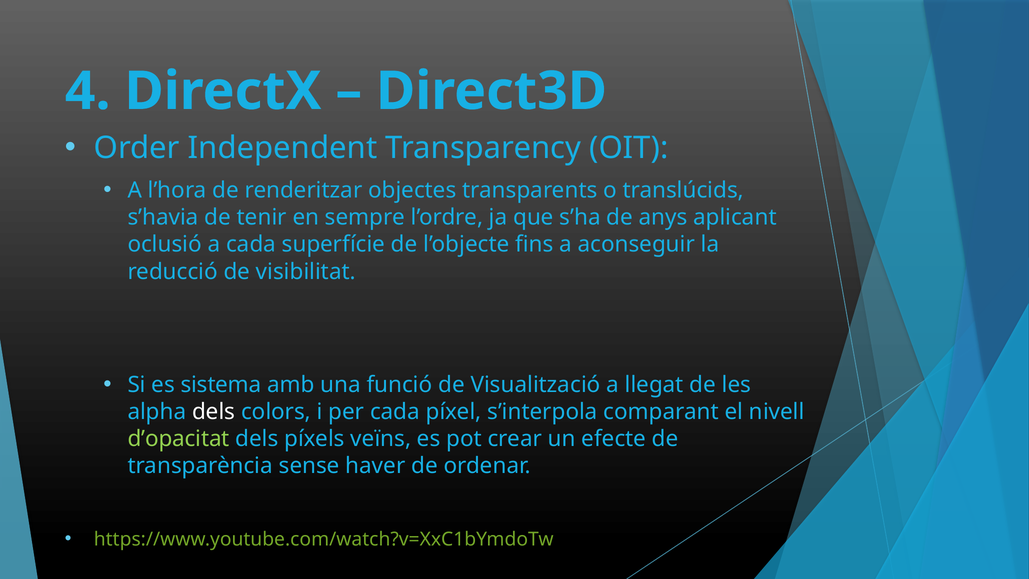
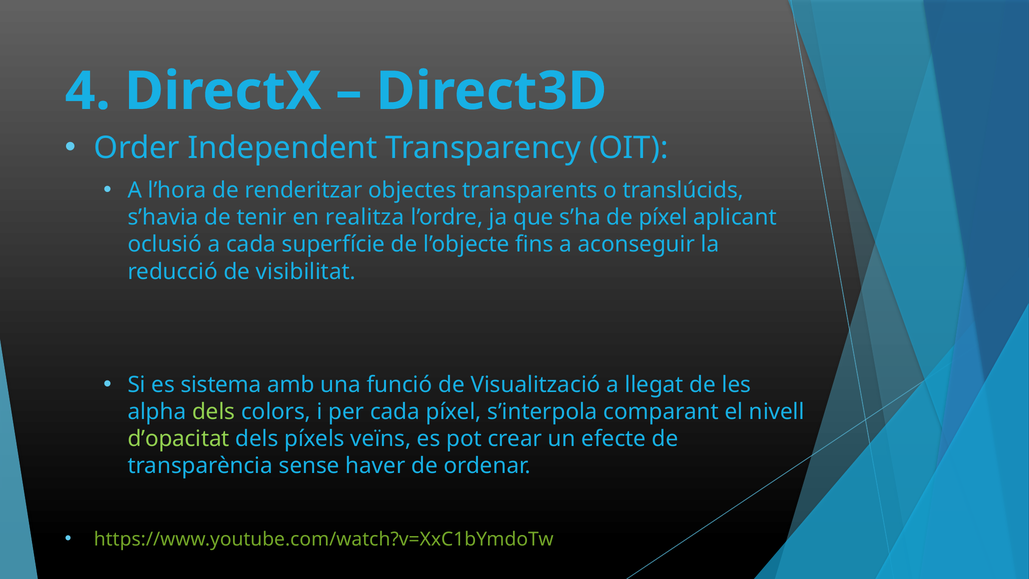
sempre: sempre -> realitza (365, 217)
de anys: anys -> píxel (663, 217)
dels colour: white -> light green (214, 412)
